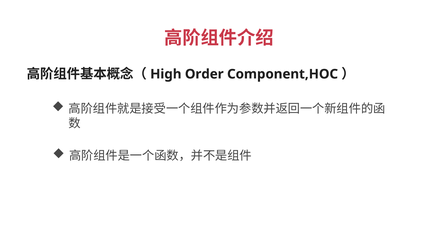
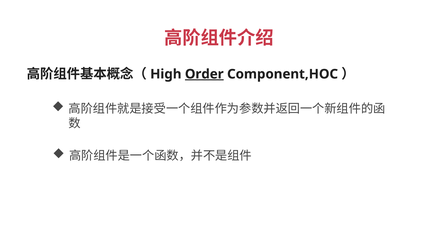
Order underline: none -> present (204, 74)
